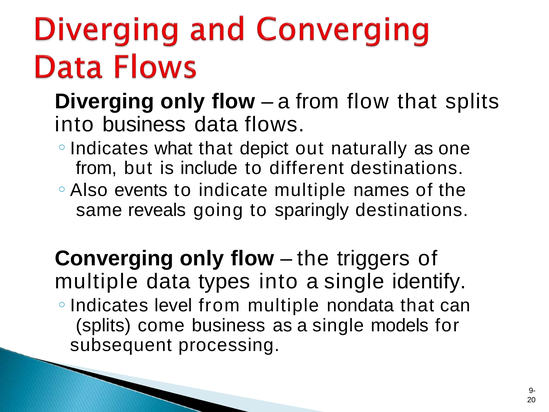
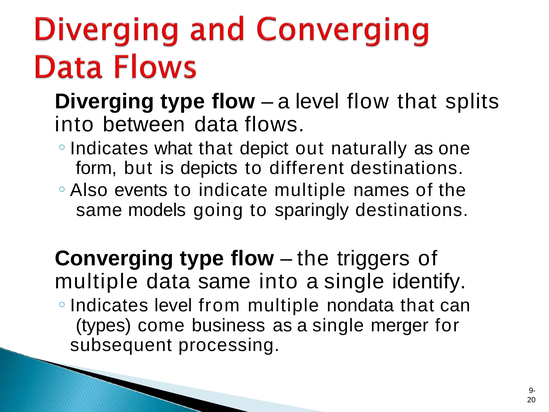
Diverging only: only -> type (183, 101)
a from: from -> level (318, 101)
into business: business -> between (144, 124)
from: from -> form (96, 168)
include: include -> depicts (209, 168)
reveals: reveals -> models (157, 210)
Converging only: only -> type (202, 258)
data types: types -> same (224, 281)
splits: splits -> types (103, 325)
models: models -> merger (400, 325)
